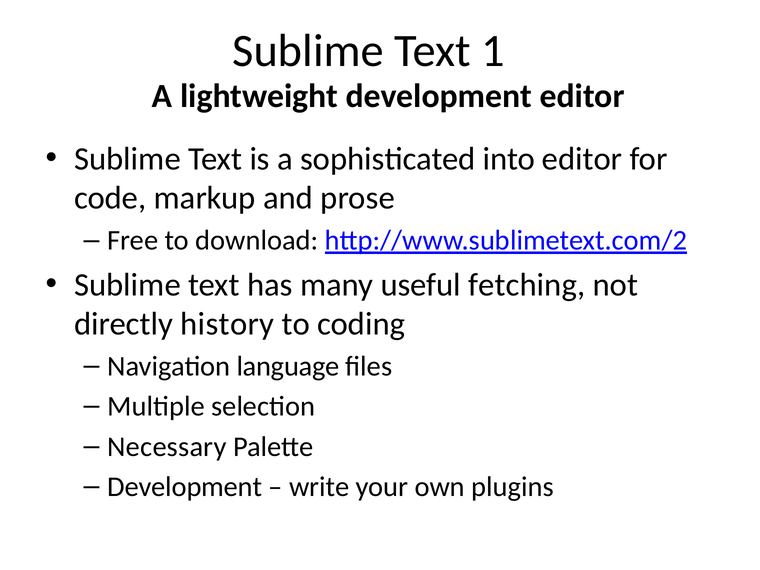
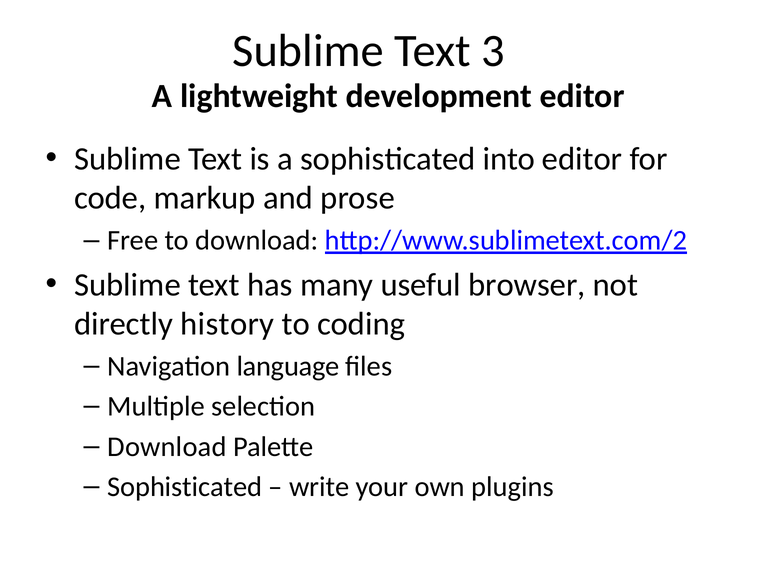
1: 1 -> 3 (493, 51)
fetching: fetching -> browser (527, 285)
Necessary: Necessary -> Download (167, 447)
Development: Development -> Sophisticated (185, 487)
